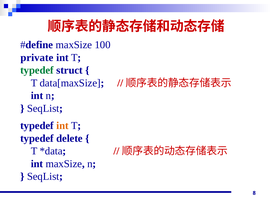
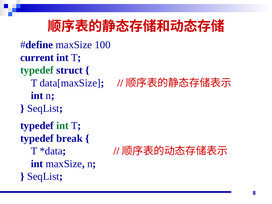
private: private -> current (37, 58)
int colour: orange -> green (62, 126)
delete: delete -> break (69, 138)
